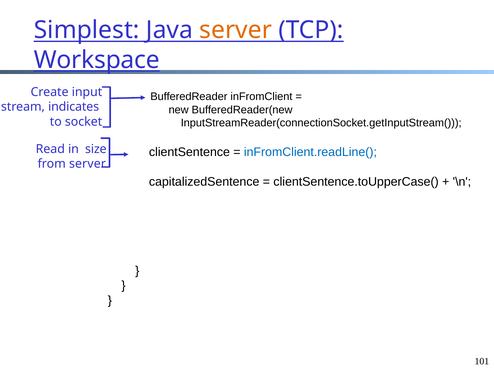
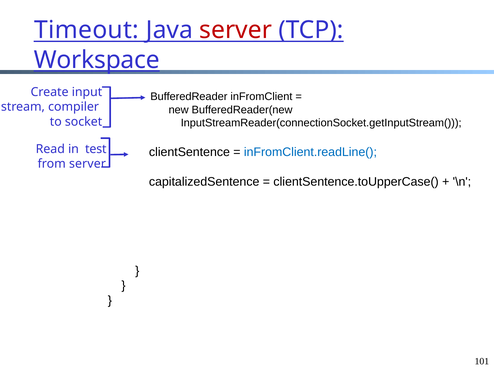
Simplest: Simplest -> Timeout (87, 30)
server colour: orange -> red (236, 30)
indicates: indicates -> compiler (74, 107)
size: size -> test (96, 149)
